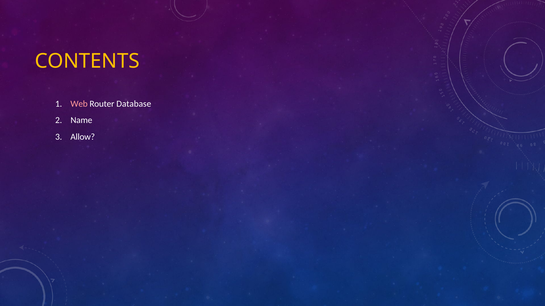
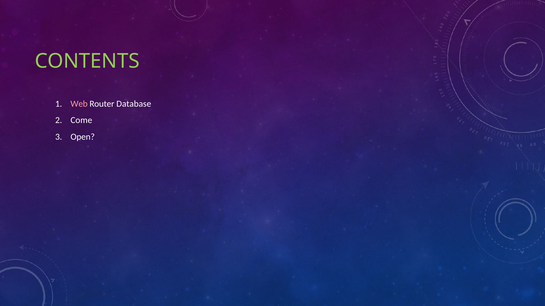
CONTENTS colour: yellow -> light green (87, 61)
Name: Name -> Come (81, 120)
Allow: Allow -> Open (83, 137)
